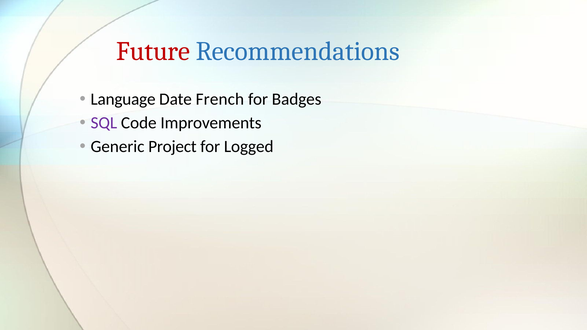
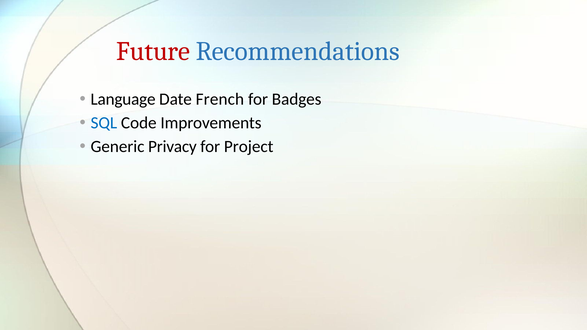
SQL colour: purple -> blue (104, 123)
Project: Project -> Privacy (172, 146)
Logged: Logged -> Project (249, 146)
